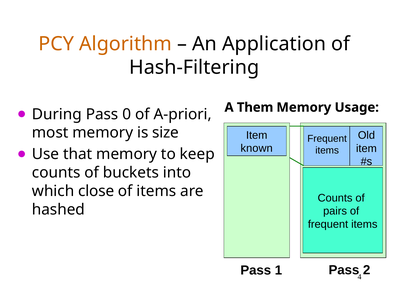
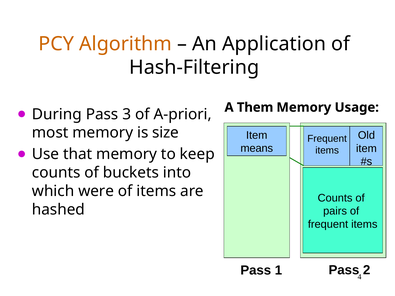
0: 0 -> 3 (127, 114)
known: known -> means (257, 148)
close: close -> were (96, 191)
